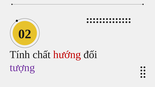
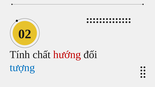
tượng colour: purple -> blue (22, 68)
